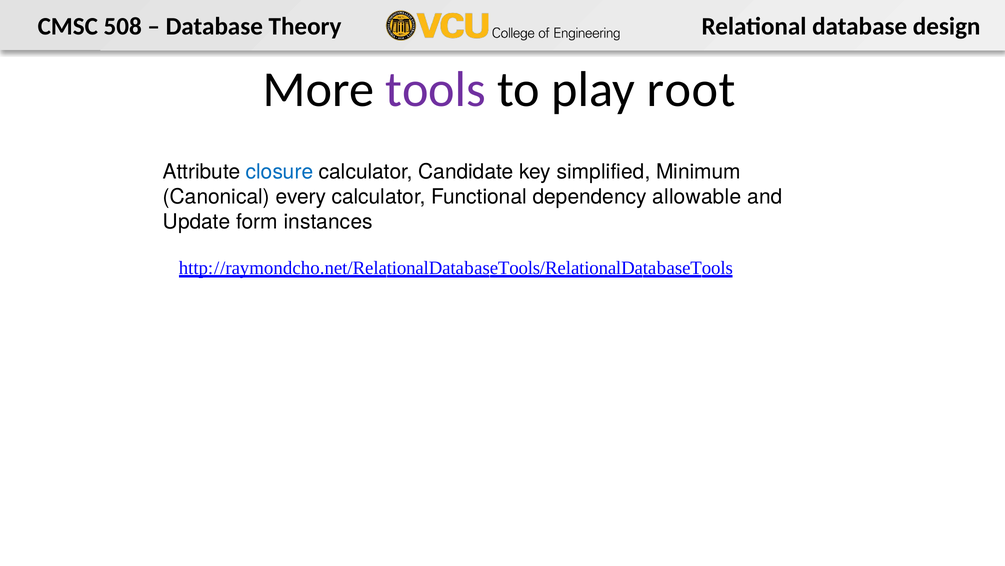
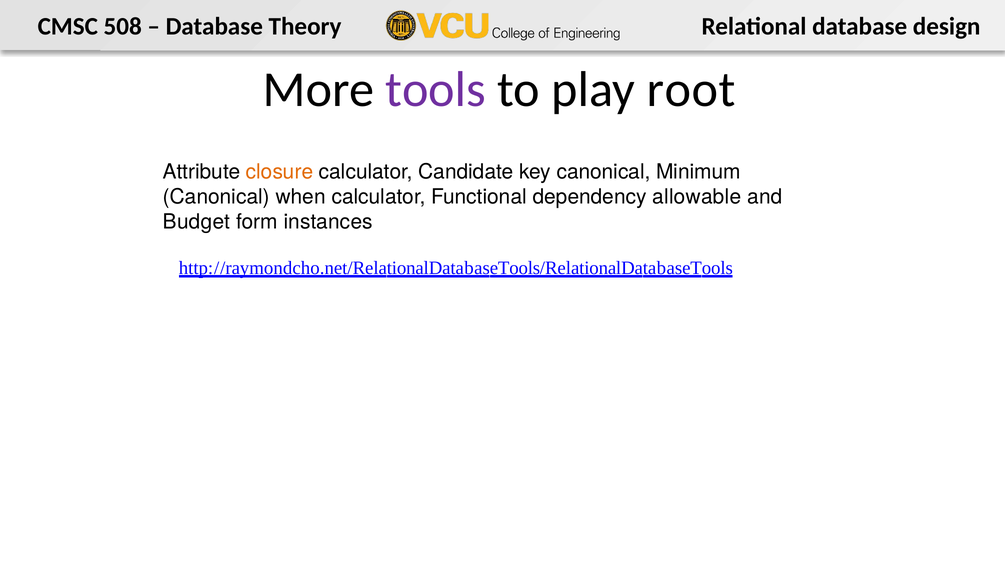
closure colour: blue -> orange (280, 171)
key simplified: simplified -> canonical (604, 171)
every: every -> when (301, 197)
Update: Update -> Budget (197, 222)
